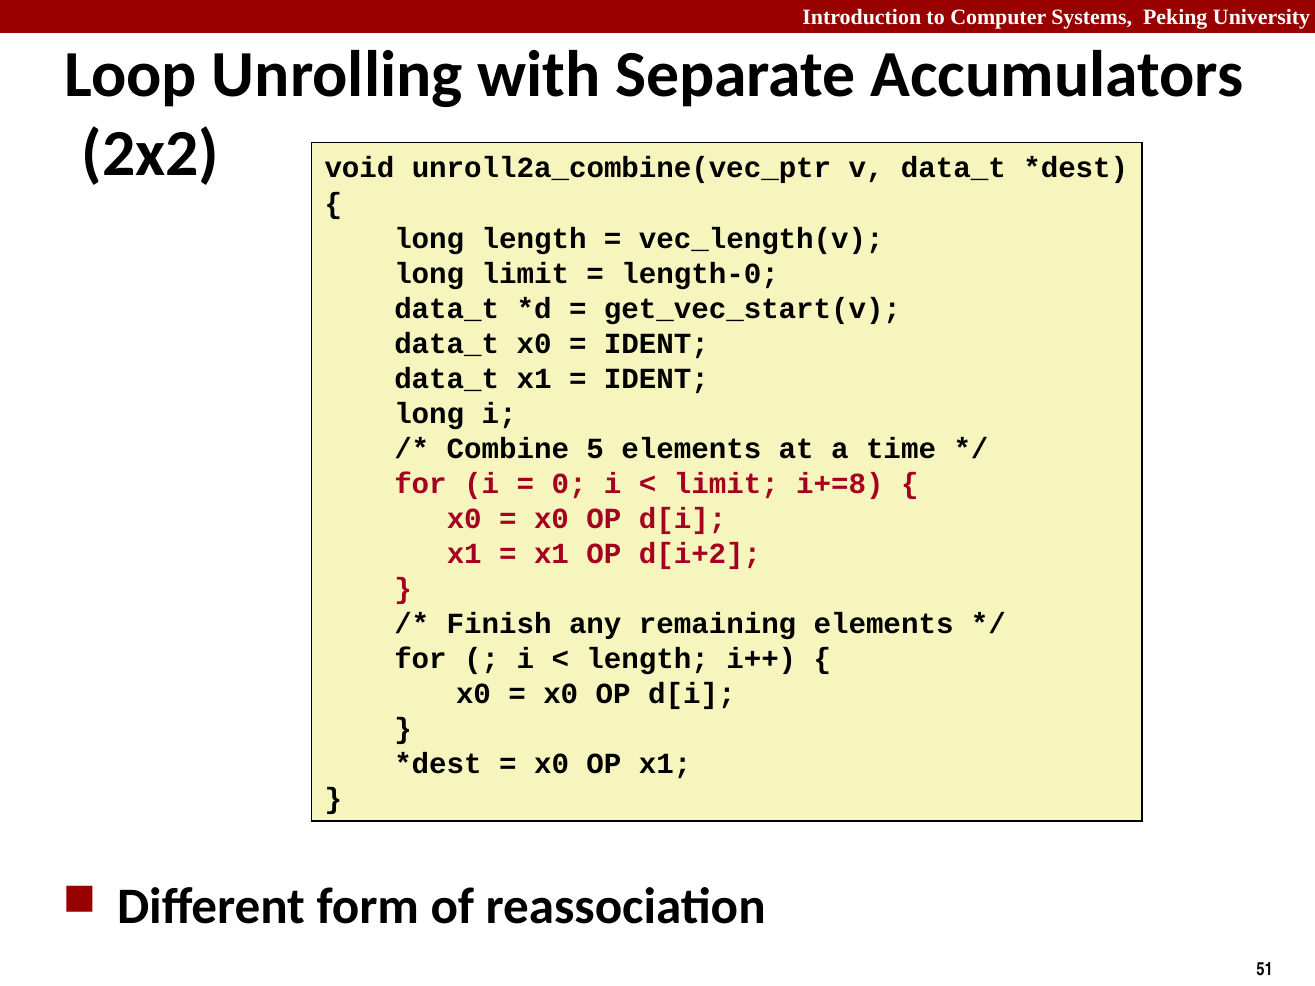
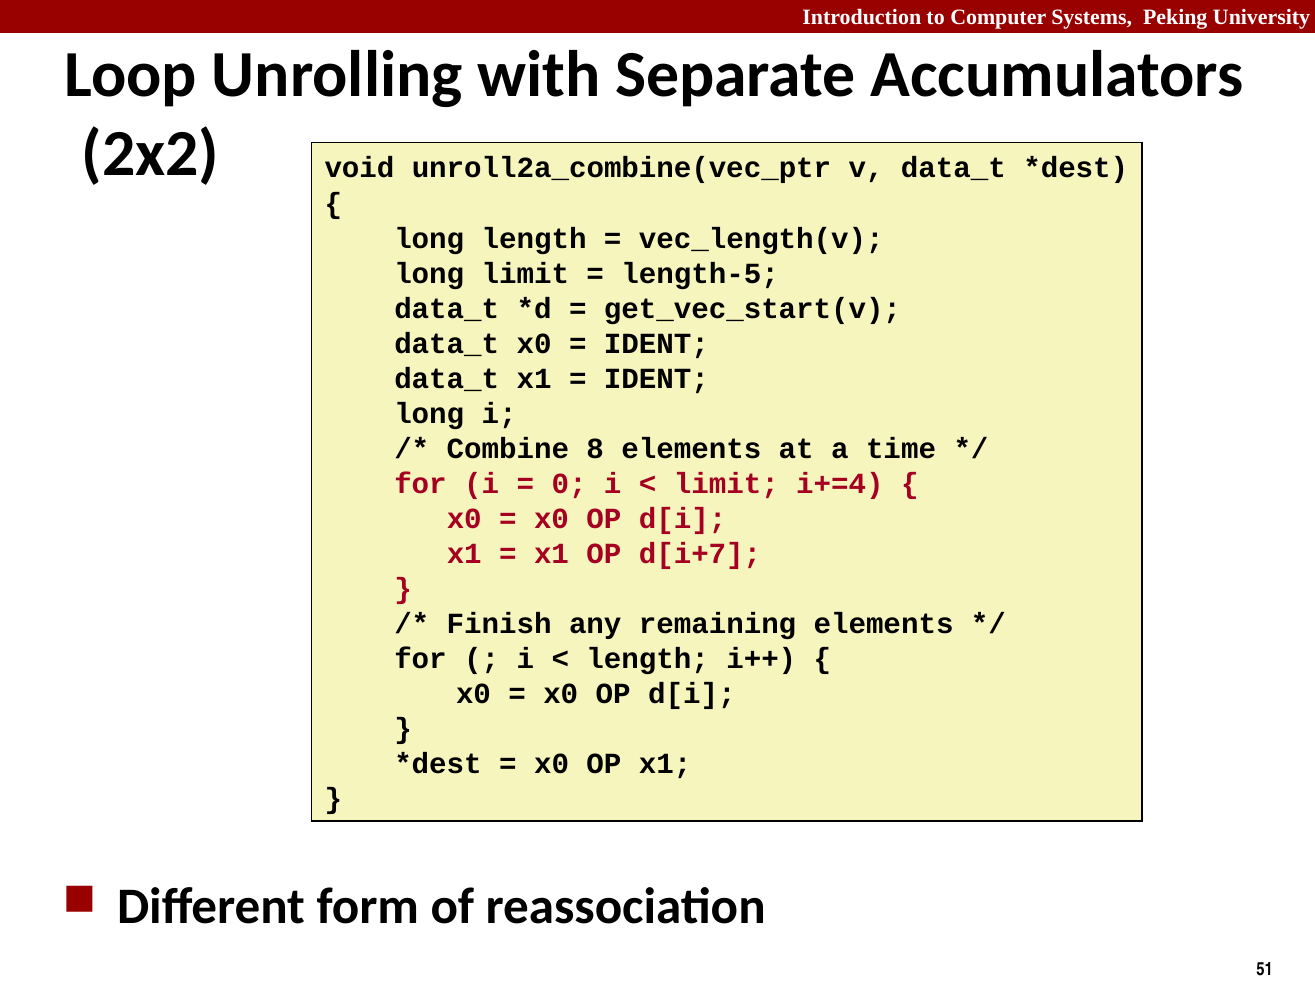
length-0: length-0 -> length-5 (700, 274)
5: 5 -> 8 (595, 449)
i+=8: i+=8 -> i+=4 (840, 484)
d[i+2: d[i+2 -> d[i+7 (700, 554)
